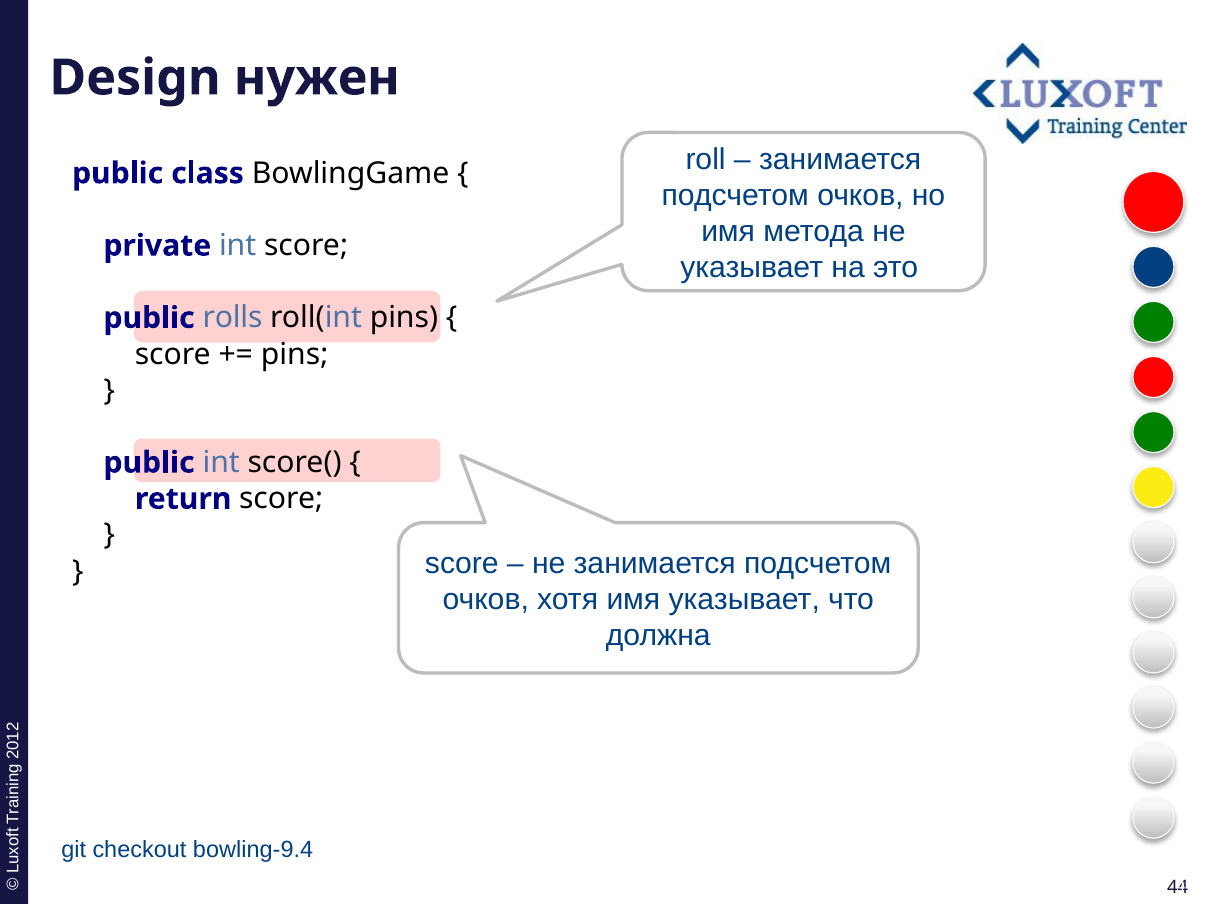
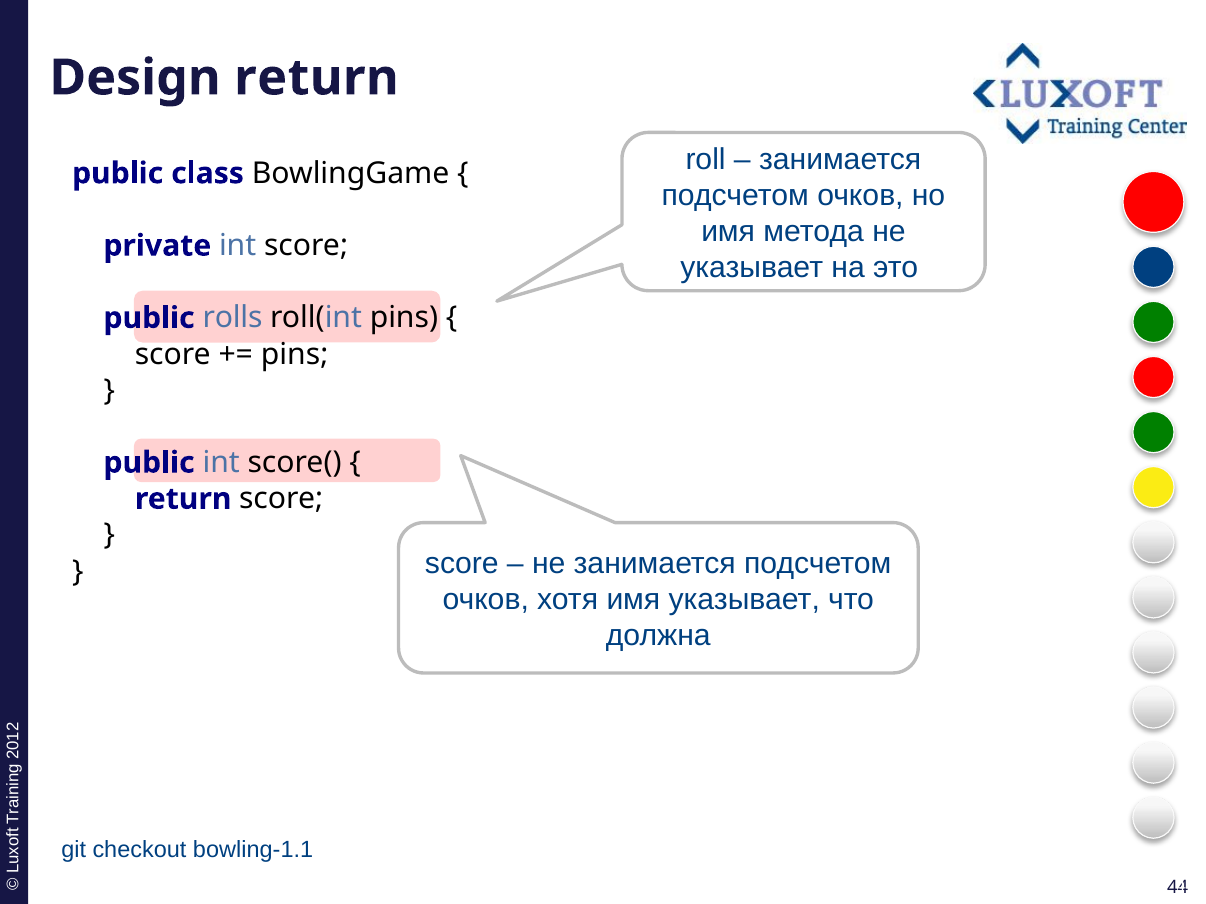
Design нужен: нужен -> return (316, 78)
bowling-9.4: bowling-9.4 -> bowling-1.1 (253, 850)
